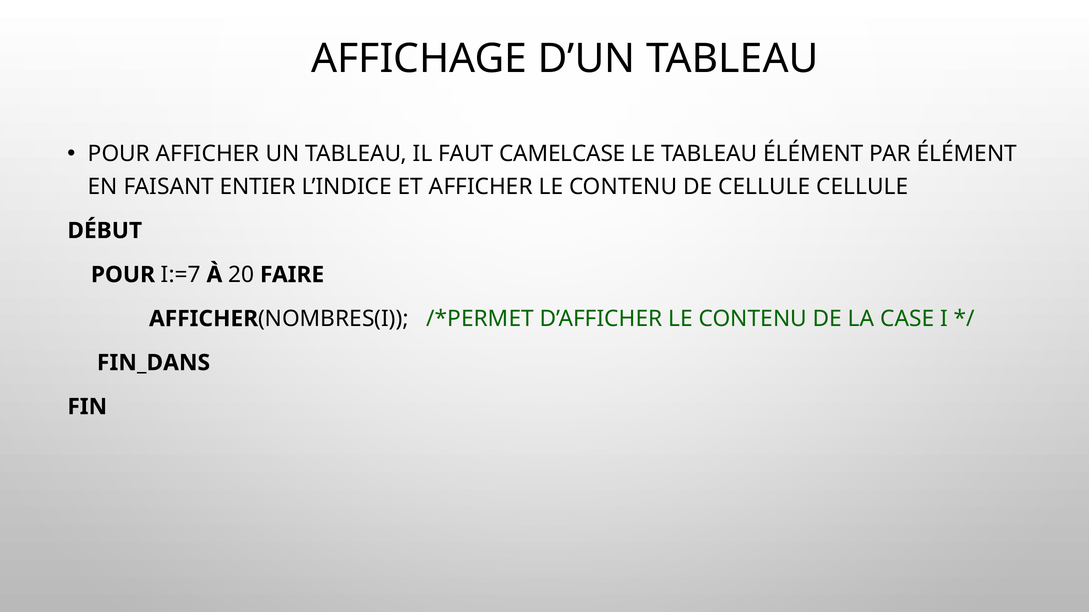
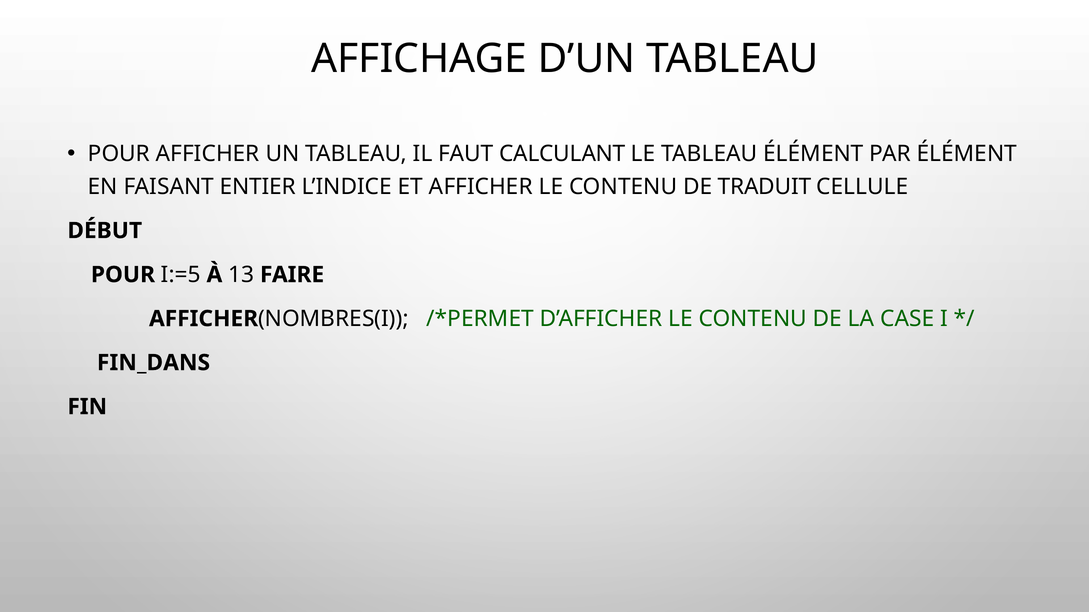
CAMELCASE: CAMELCASE -> CALCULANT (562, 154)
DE CELLULE: CELLULE -> TRADUIT (764, 187)
I:=7: I:=7 -> I:=5 (181, 275)
20: 20 -> 13 (241, 275)
